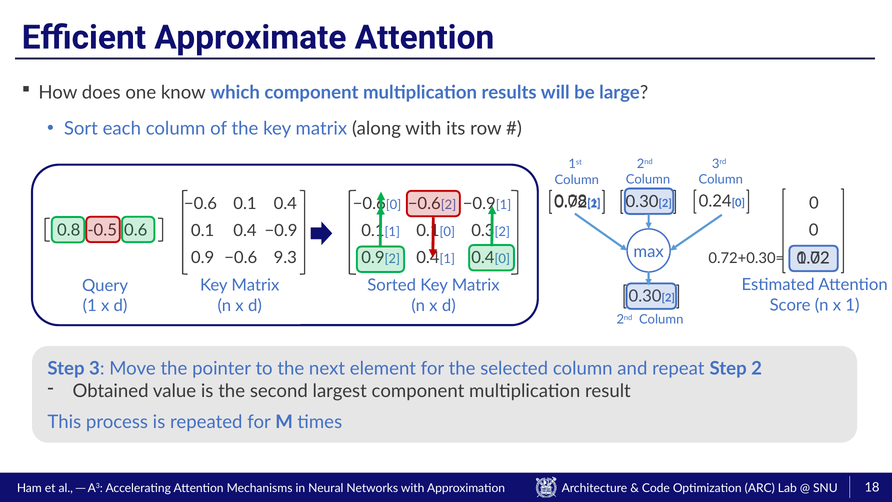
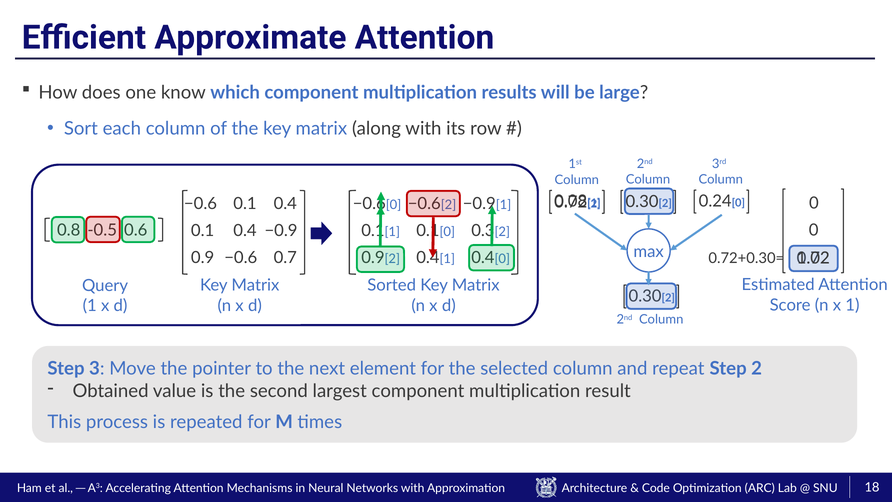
9.3: 9.3 -> 0.7 (285, 258)
